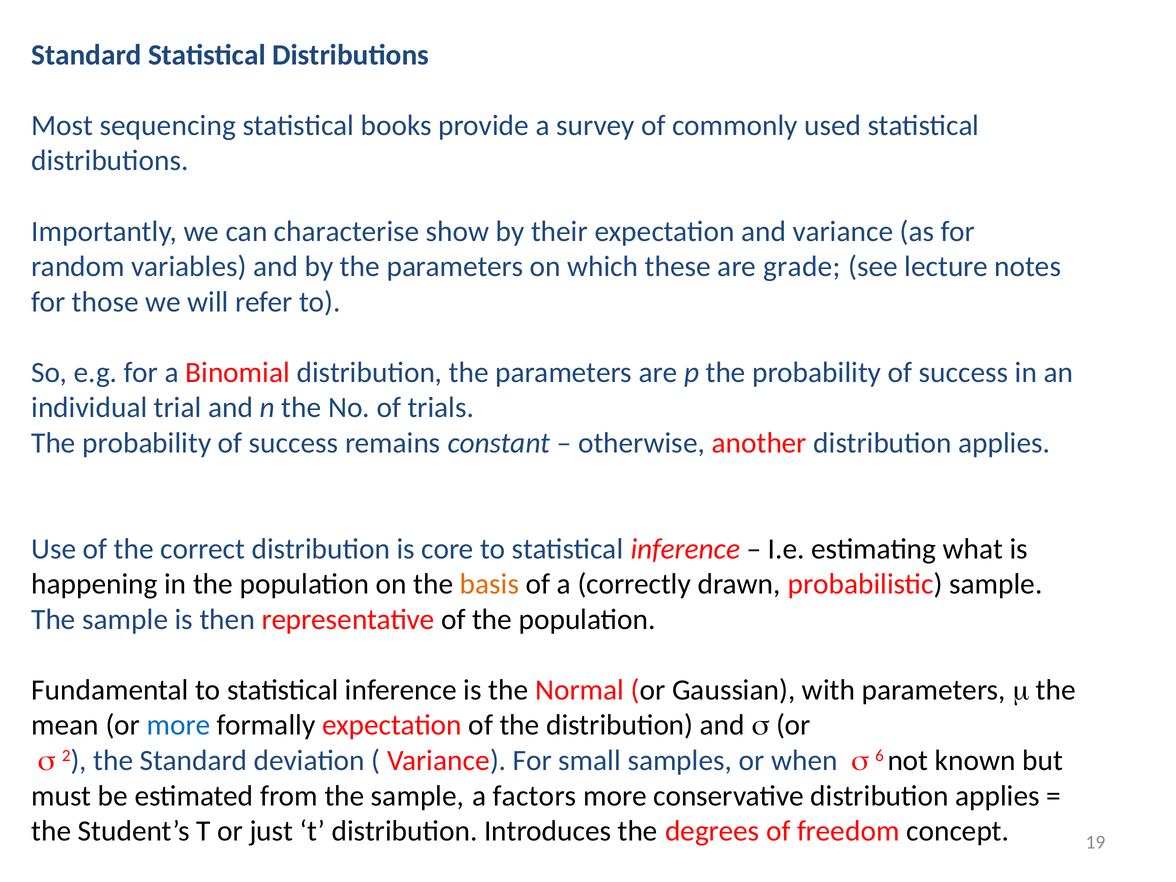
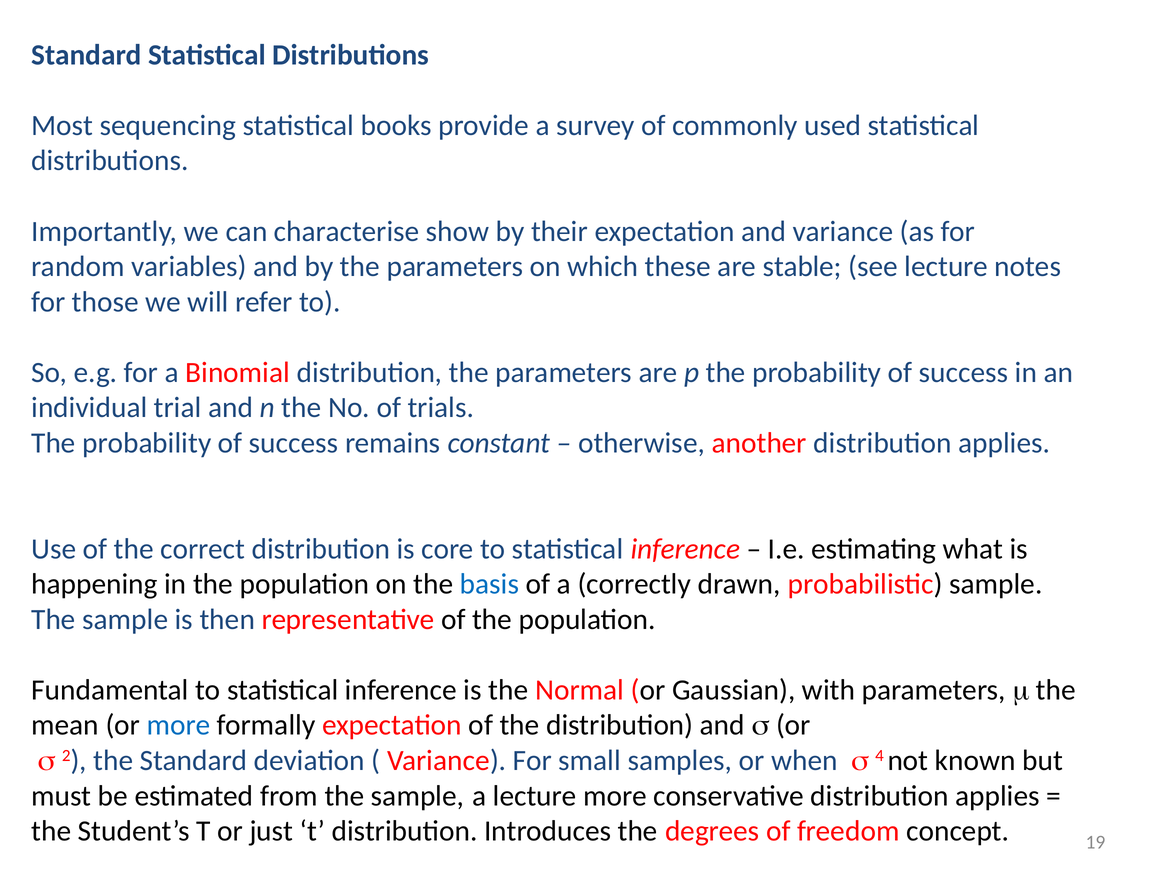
grade: grade -> stable (802, 267)
basis colour: orange -> blue (490, 584)
6: 6 -> 4 (880, 756)
a factors: factors -> lecture (535, 796)
